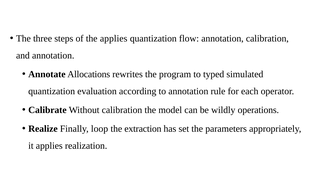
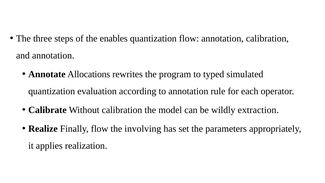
the applies: applies -> enables (114, 38)
operations: operations -> extraction (258, 110)
Finally loop: loop -> flow (100, 129)
extraction: extraction -> involving (143, 129)
